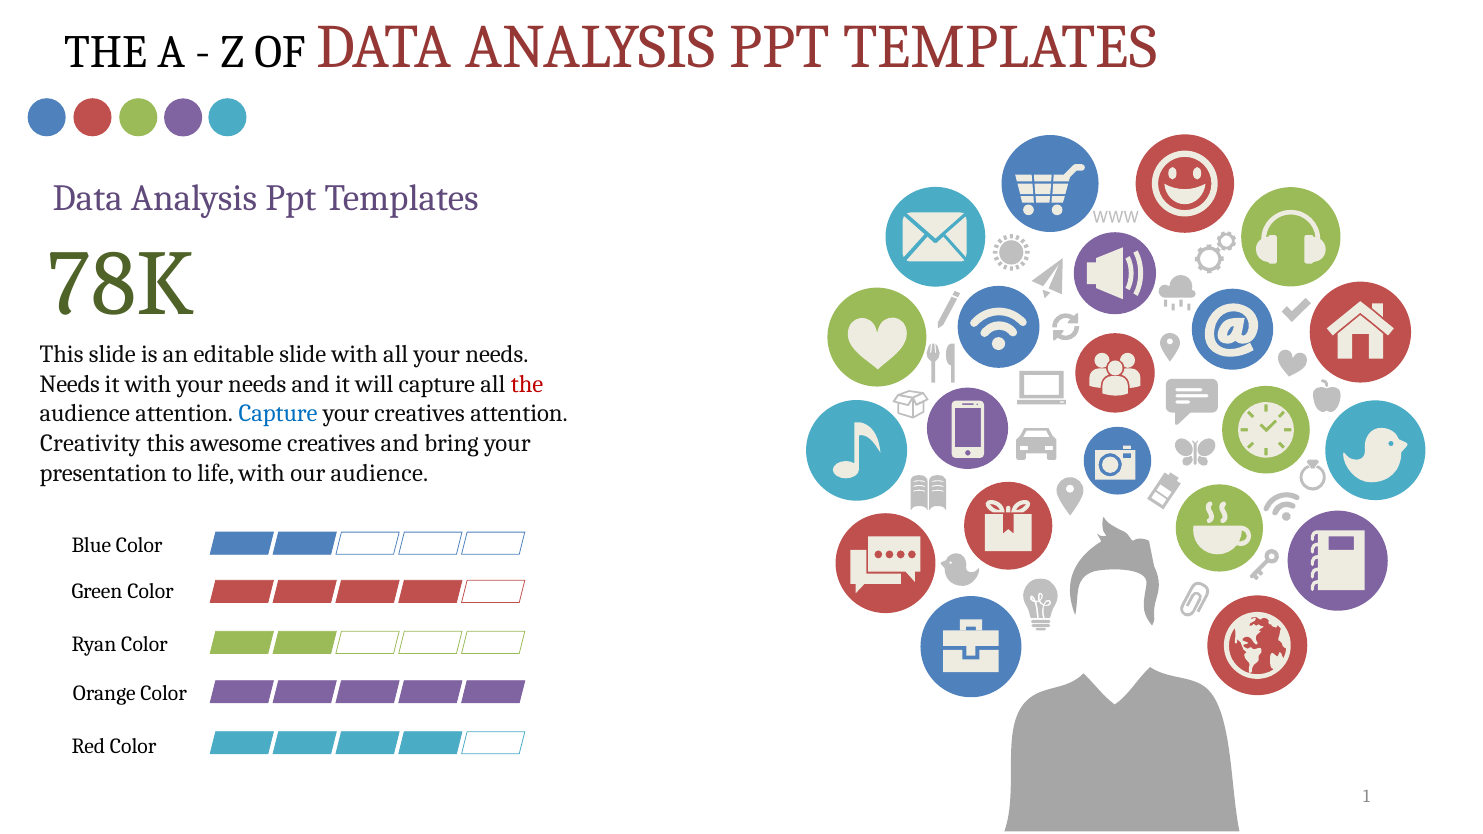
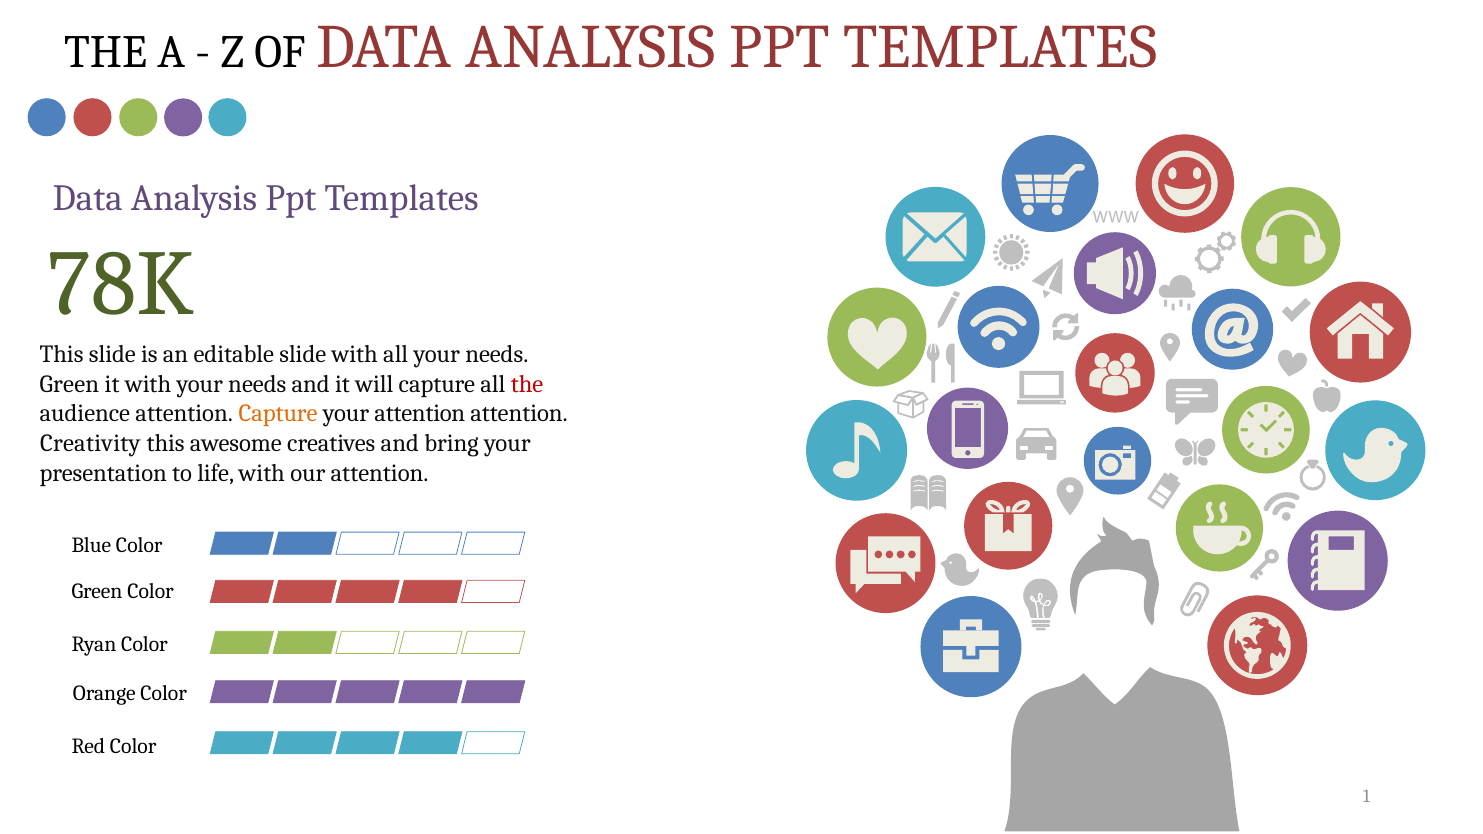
Needs: Needs -> Green (69, 384)
Capture colour: blue -> orange (278, 414)
your creatives: creatives -> attention (420, 414)
our audience: audience -> attention (380, 473)
